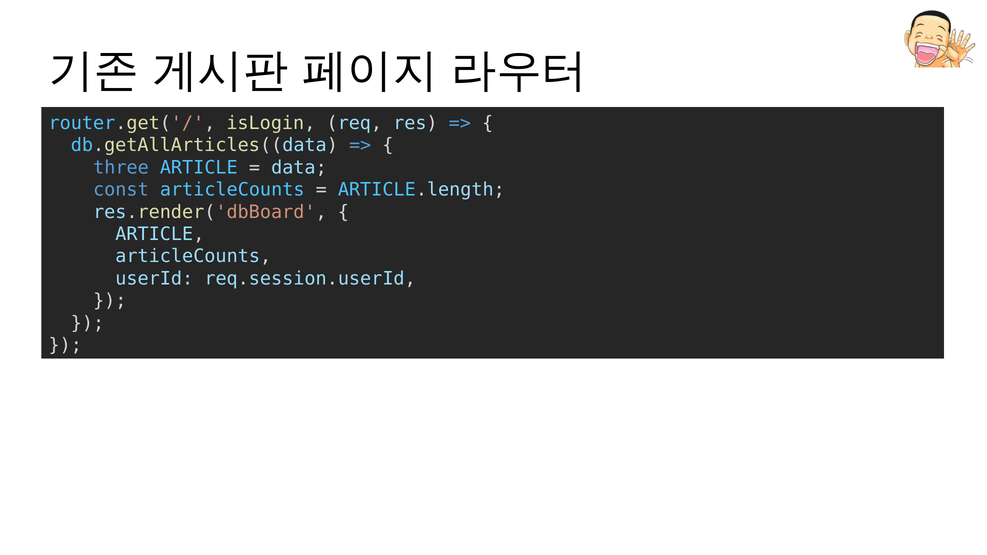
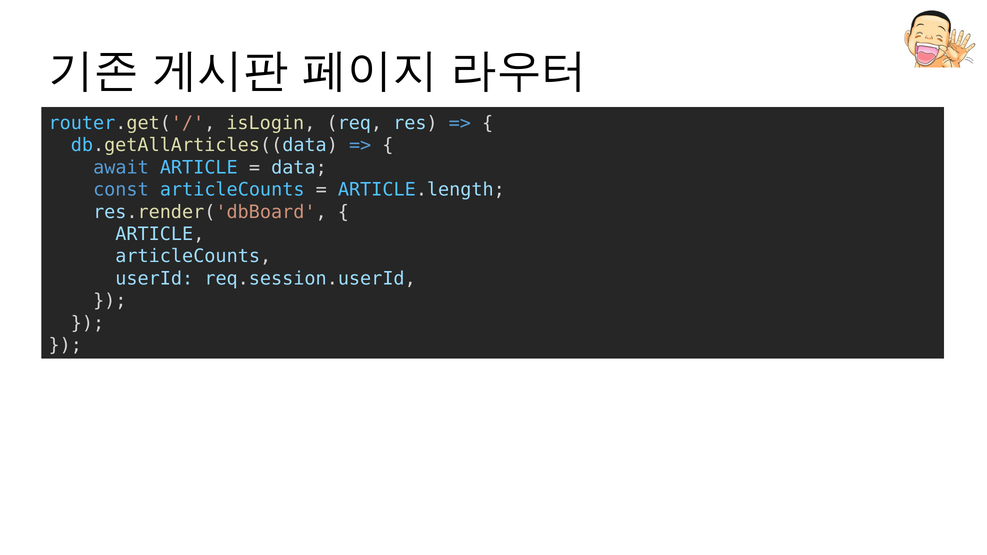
three: three -> await (121, 168)
